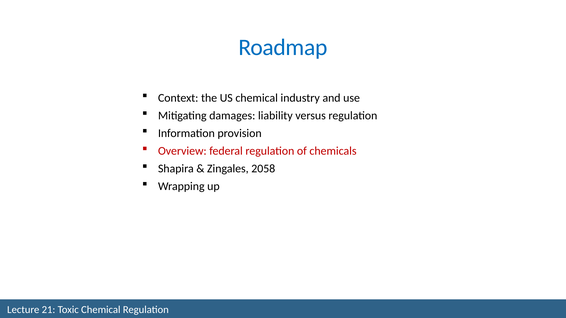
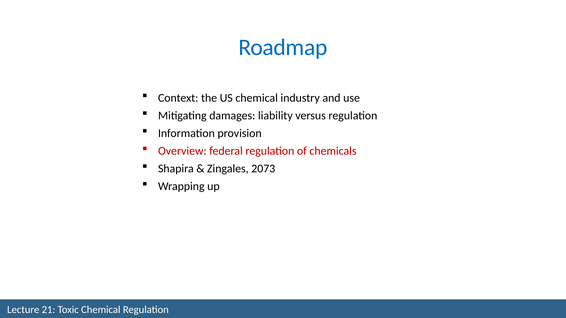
2058: 2058 -> 2073 (263, 169)
